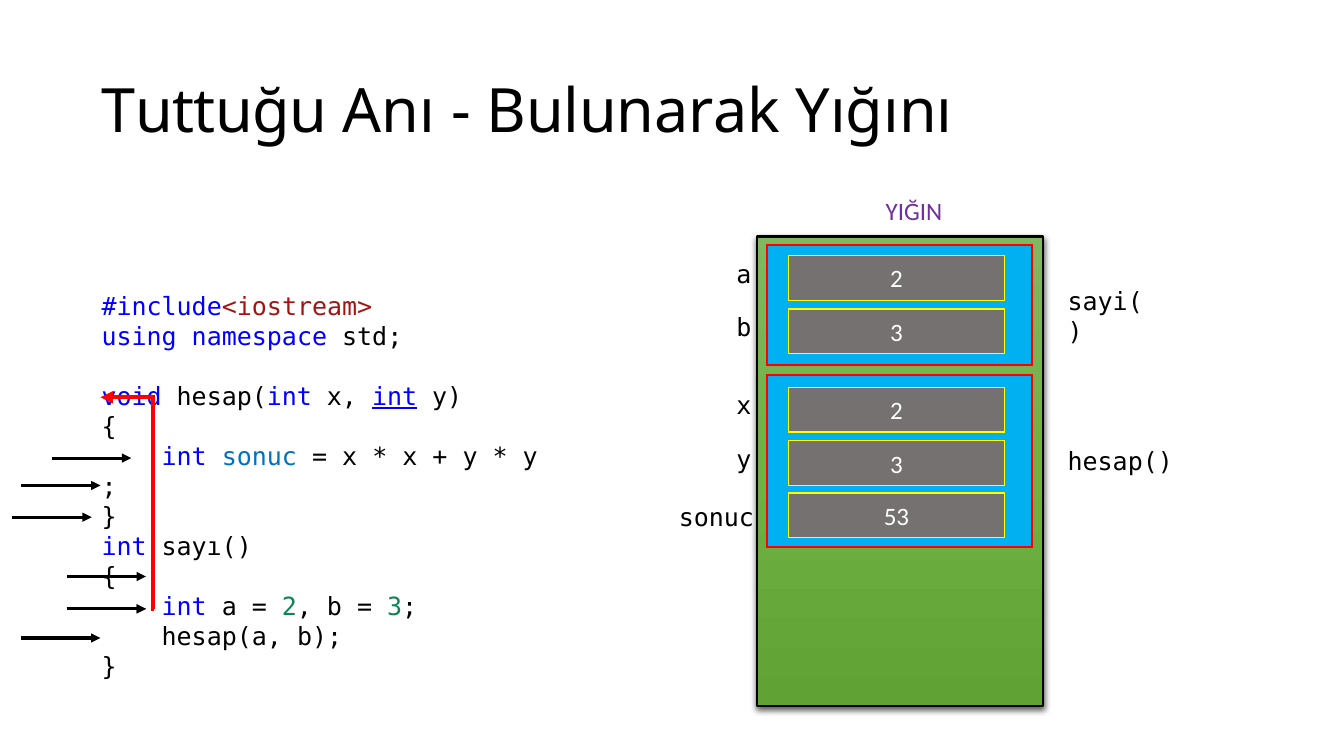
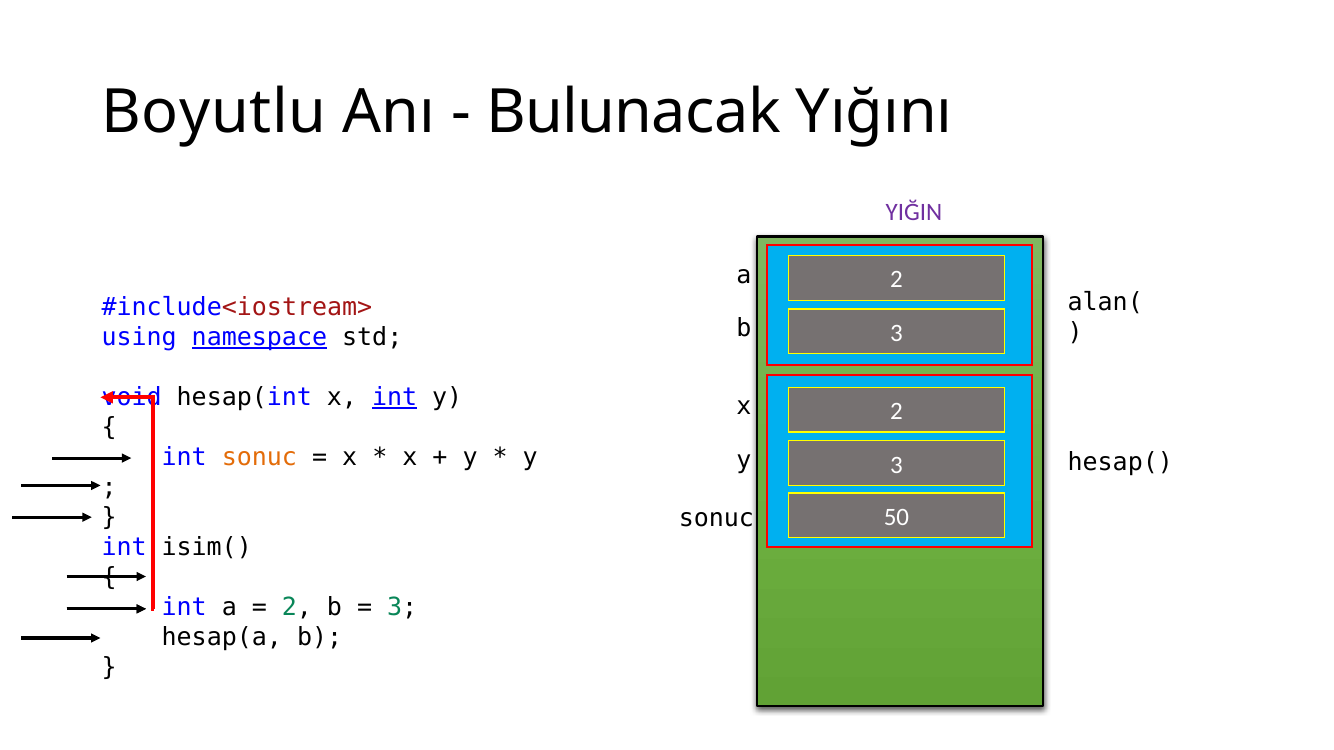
Tuttuğu: Tuttuğu -> Boyutlu (214, 112)
Bulunarak: Bulunarak -> Bulunacak (633, 112)
sayi(: sayi( -> alan( (1105, 302)
namespace underline: none -> present (259, 337)
sonuc colour: blue -> orange (259, 457)
53: 53 -> 50 (896, 517)
sayı(: sayı( -> isim( (207, 547)
